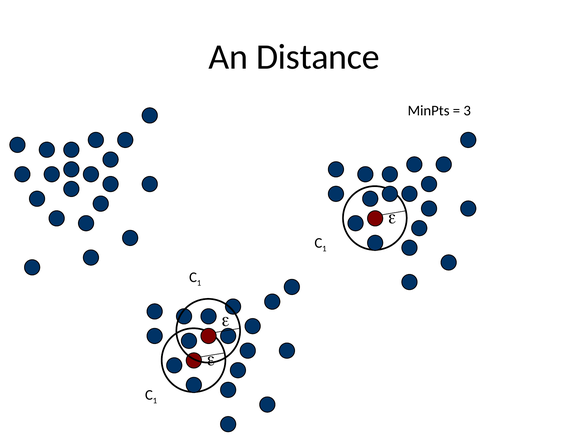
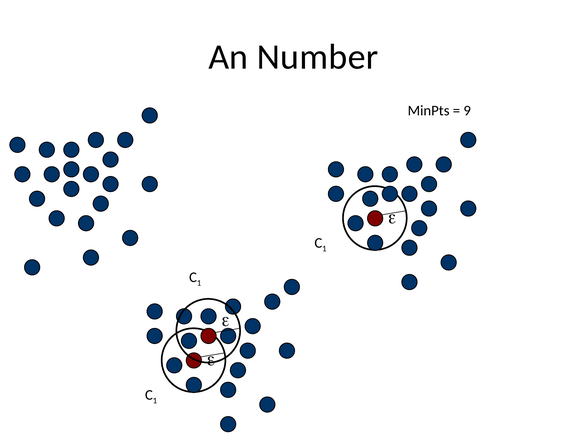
Distance: Distance -> Number (318, 57)
3: 3 -> 9 (467, 111)
